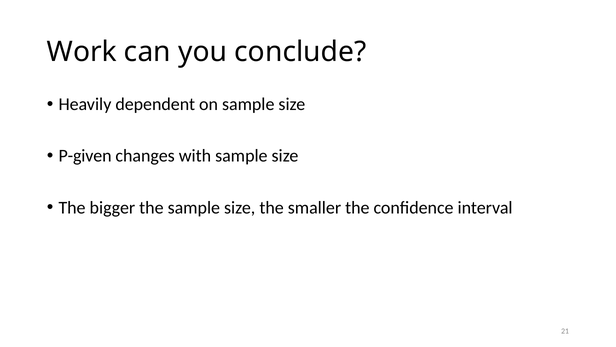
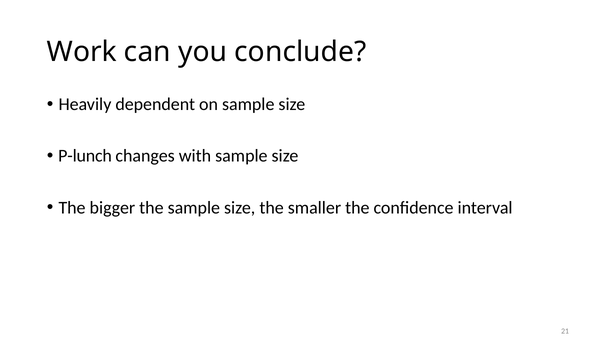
P-given: P-given -> P-lunch (85, 156)
